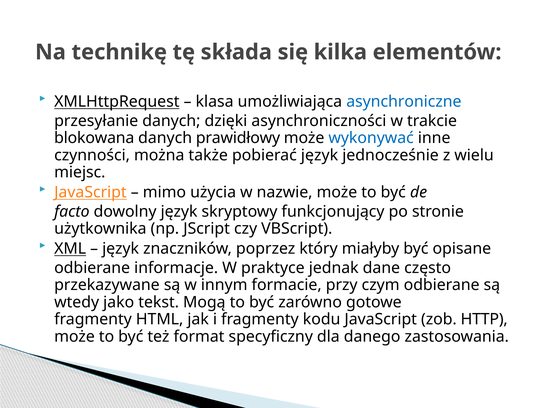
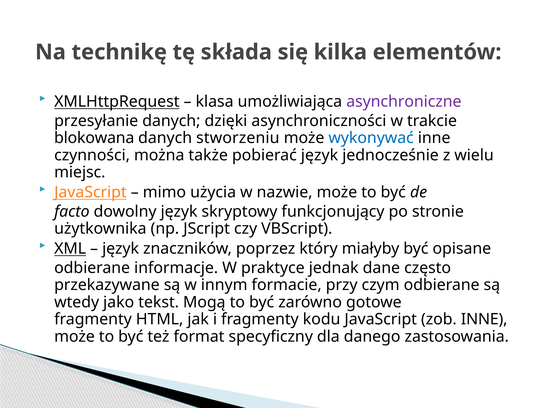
asynchroniczne colour: blue -> purple (404, 101)
prawidłowy: prawidłowy -> stworzeniu (238, 138)
zob HTTP: HTTP -> INNE (484, 319)
